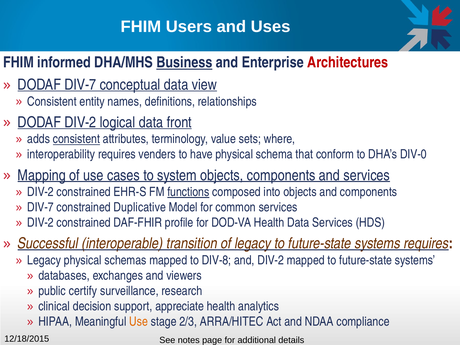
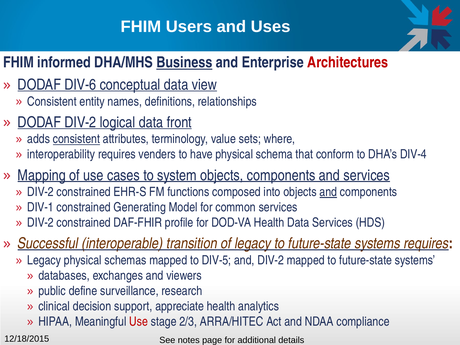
DODAF DIV-7: DIV-7 -> DIV-6 (80, 85)
DIV-0: DIV-0 -> DIV-4 (413, 154)
functions underline: present -> none (188, 192)
and underline: none -> present (328, 192)
DIV-7: DIV-7 -> DIV-1 (40, 207)
Duplicative: Duplicative -> Generating (140, 207)
DIV-8: DIV-8 -> DIV-5 (216, 260)
certify: certify -> define (83, 291)
Use colour: orange -> red (139, 322)
